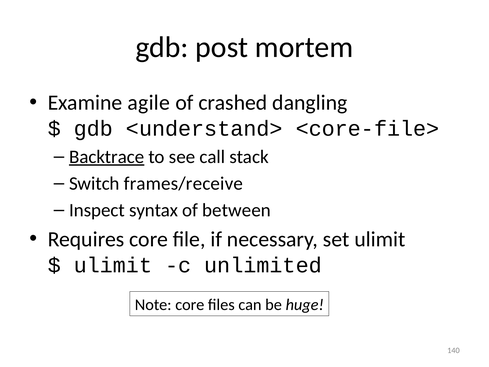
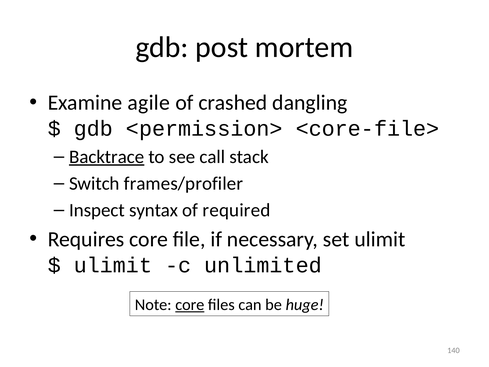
<understand>: <understand> -> <permission> (204, 129)
frames/receive: frames/receive -> frames/profiler (183, 183)
between: between -> required (236, 210)
core underline: none -> present (190, 305)
